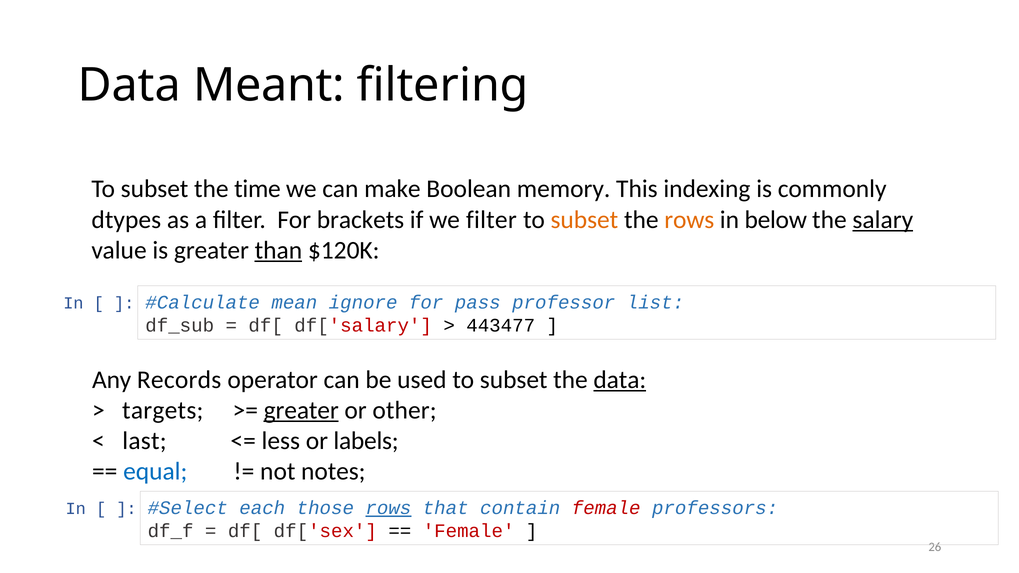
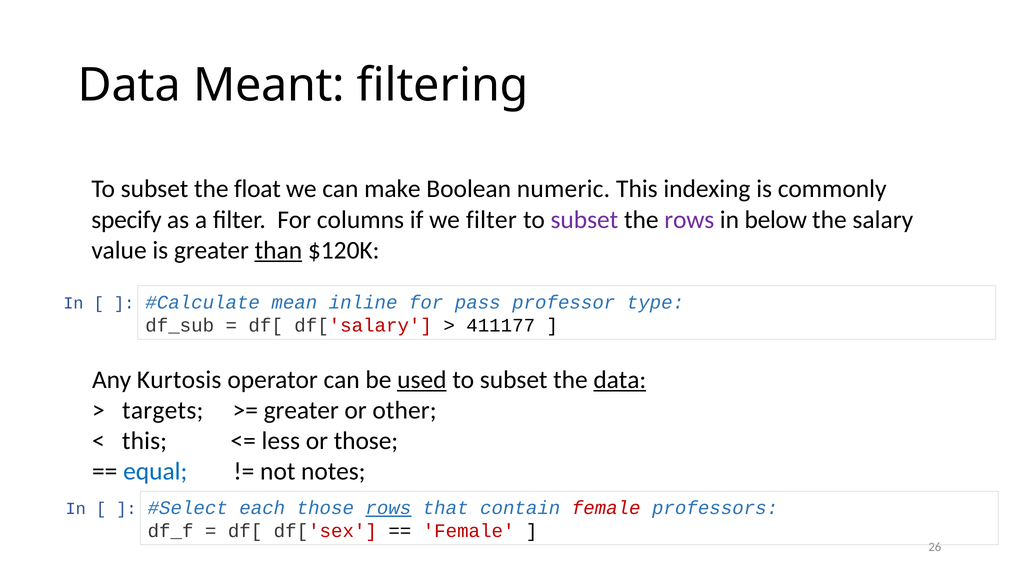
time: time -> float (257, 189)
memory: memory -> numeric (563, 189)
dtypes: dtypes -> specify (126, 220)
brackets: brackets -> columns (360, 220)
subset colour: orange -> purple (584, 220)
rows colour: orange -> purple (689, 220)
salary underline: present -> none (883, 220)
ignore: ignore -> inline (363, 303)
list: list -> type (655, 303)
443477: 443477 -> 411177 (501, 326)
Records: Records -> Kurtosis (179, 380)
used underline: none -> present (422, 380)
greater underline: present -> none (301, 410)
last: last -> this (145, 441)
or labels: labels -> those (366, 441)
